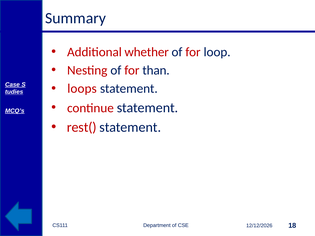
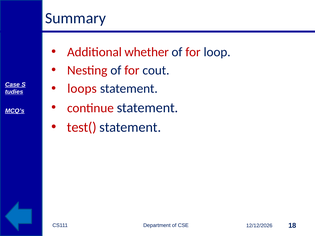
than: than -> cout (156, 70)
rest(: rest( -> test( (82, 127)
